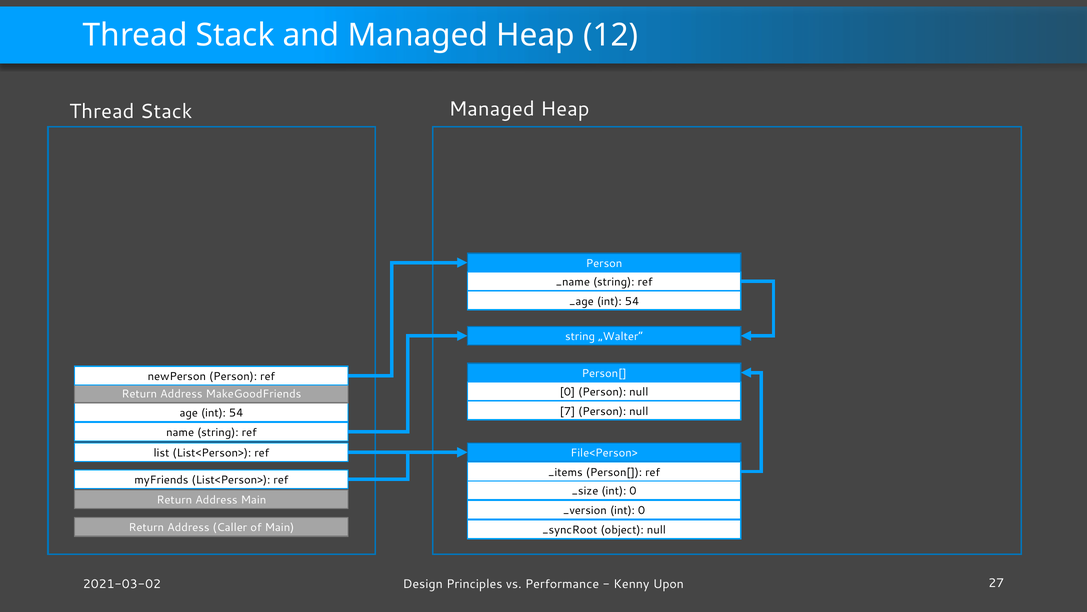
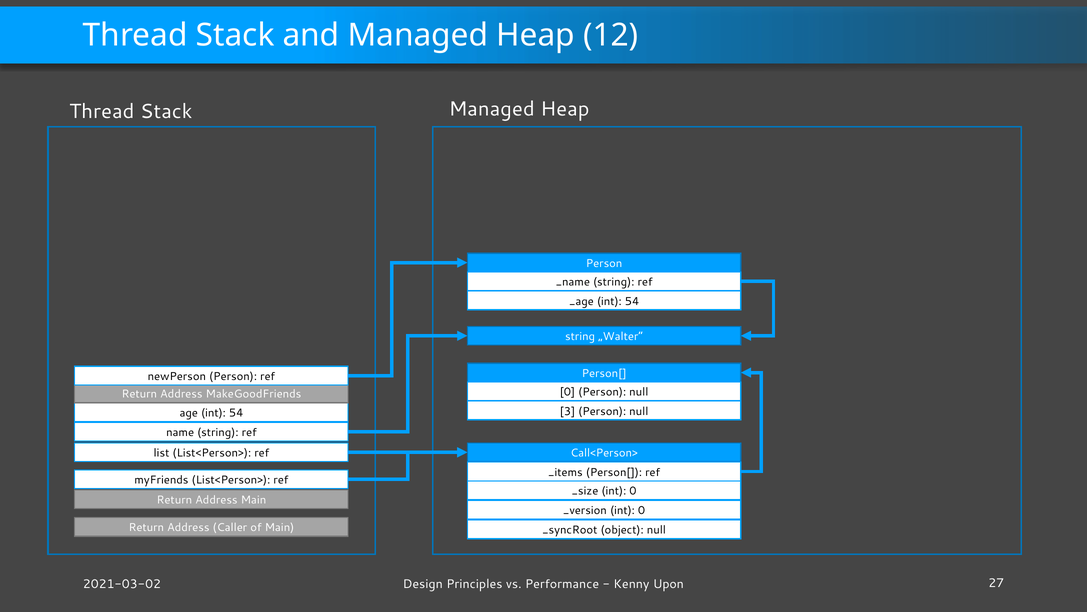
7: 7 -> 3 (567, 411)
File<Person>: File<Person> -> Call<Person> (604, 453)
